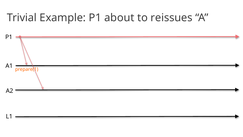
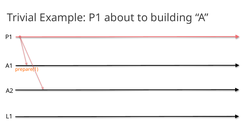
reissues: reissues -> building (172, 18)
